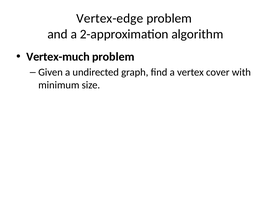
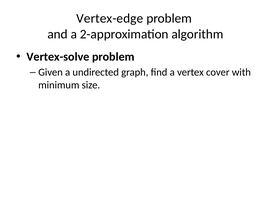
Vertex-much: Vertex-much -> Vertex-solve (58, 57)
